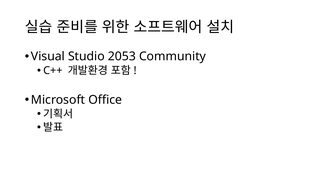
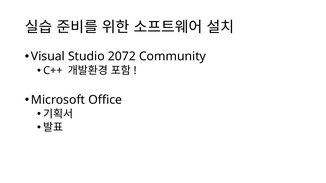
2053: 2053 -> 2072 (122, 57)
